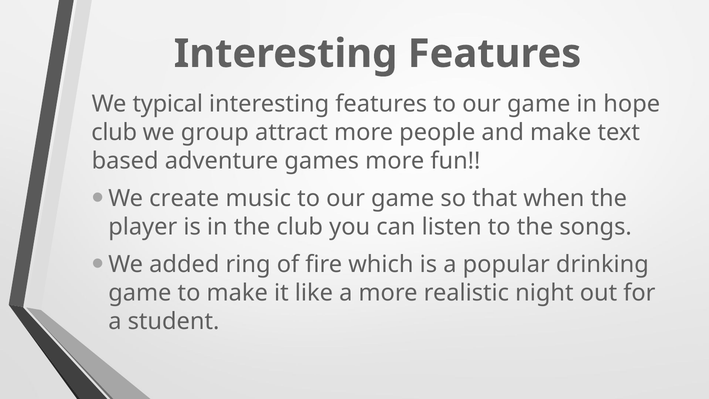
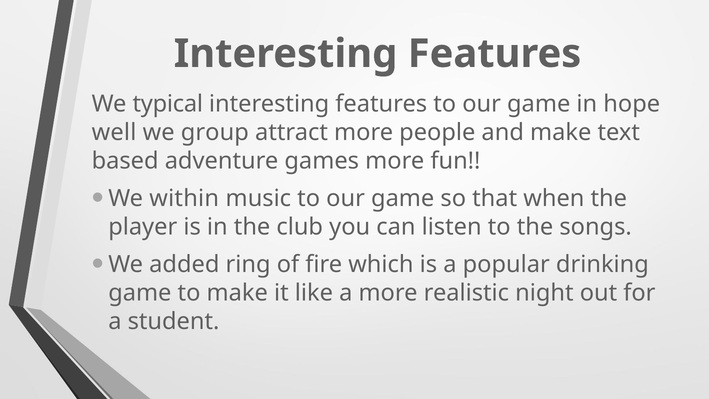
club: club -> well (114, 132)
create: create -> within (184, 198)
